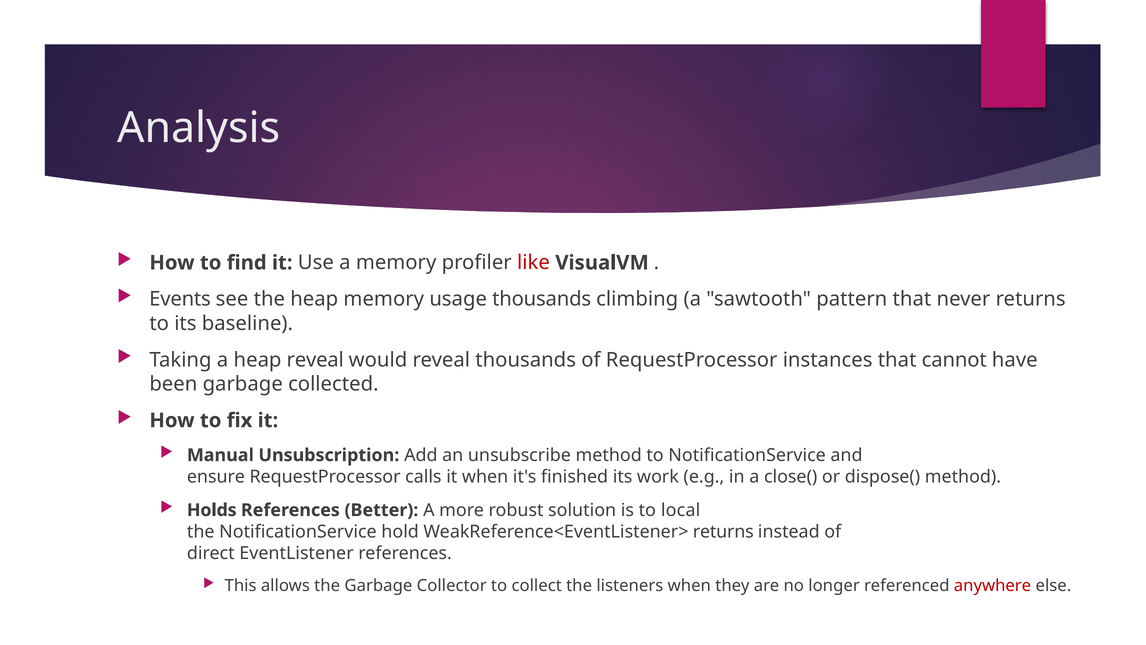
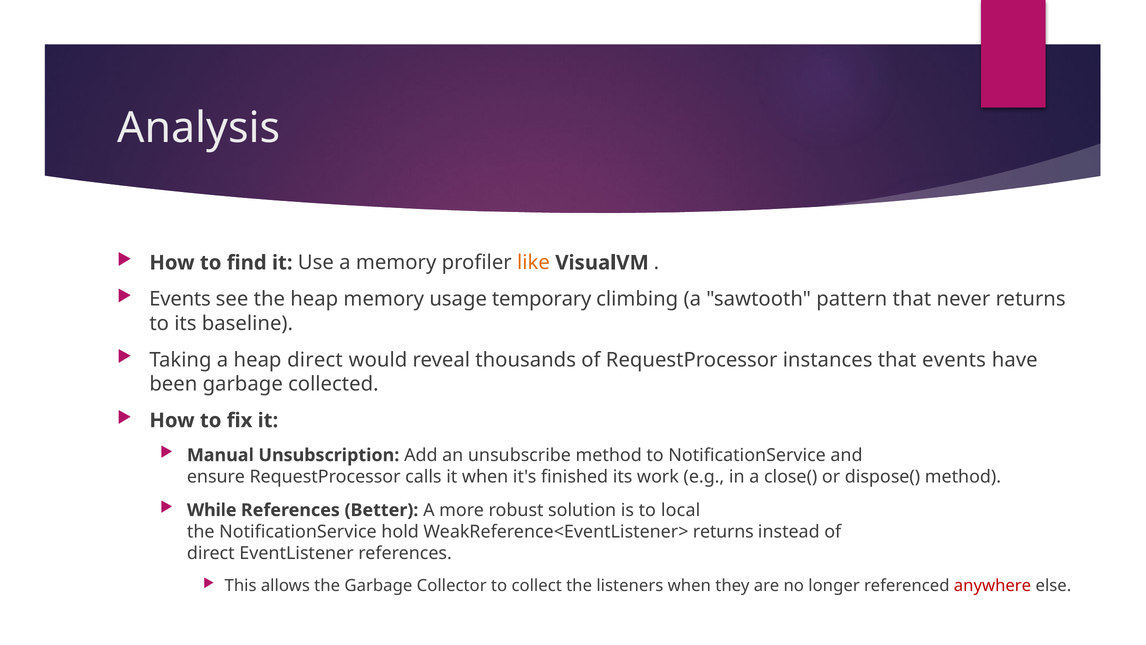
like colour: red -> orange (533, 263)
usage thousands: thousands -> temporary (542, 299)
heap reveal: reveal -> direct (315, 360)
that cannot: cannot -> events (954, 360)
Holds: Holds -> While (212, 510)
